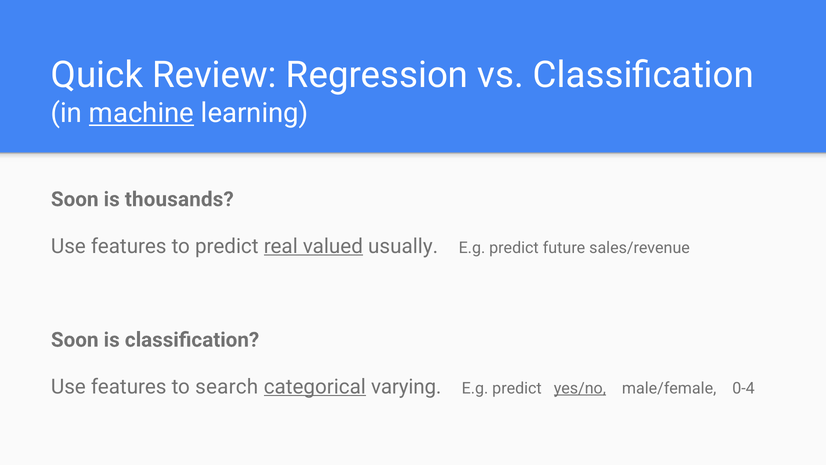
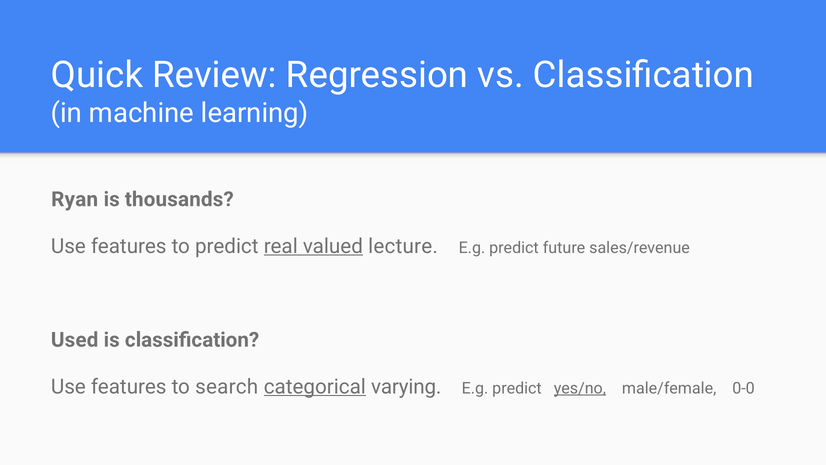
machine underline: present -> none (142, 113)
Soon: Soon -> Ryan (75, 199)
usually: usually -> lecture (403, 246)
Soon: Soon -> Used (75, 340)
0-4: 0-4 -> 0-0 (744, 388)
